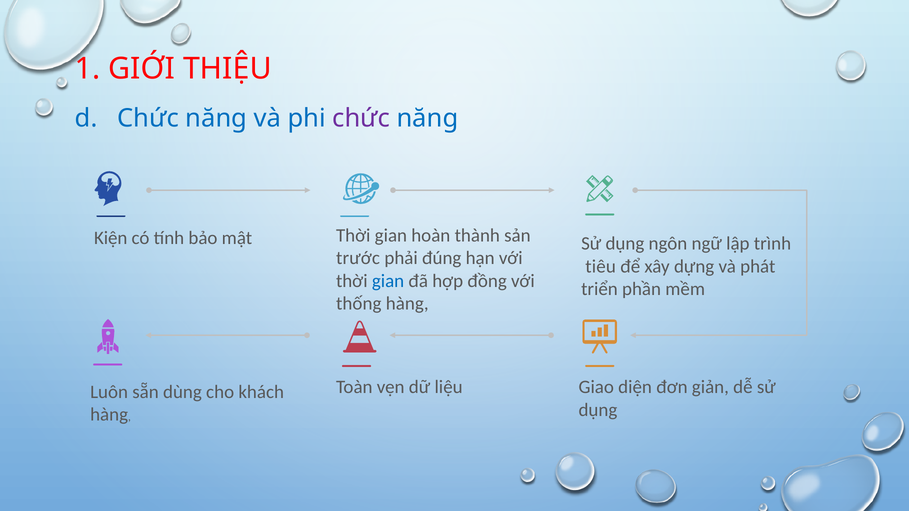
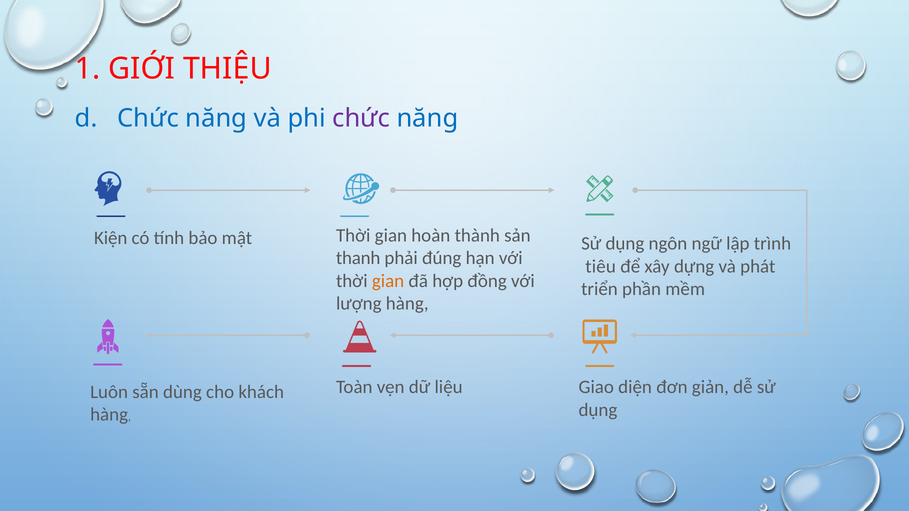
trước: trước -> thanh (358, 258)
gian colour: blue -> orange (388, 281)
thống: thống -> lượng (359, 304)
